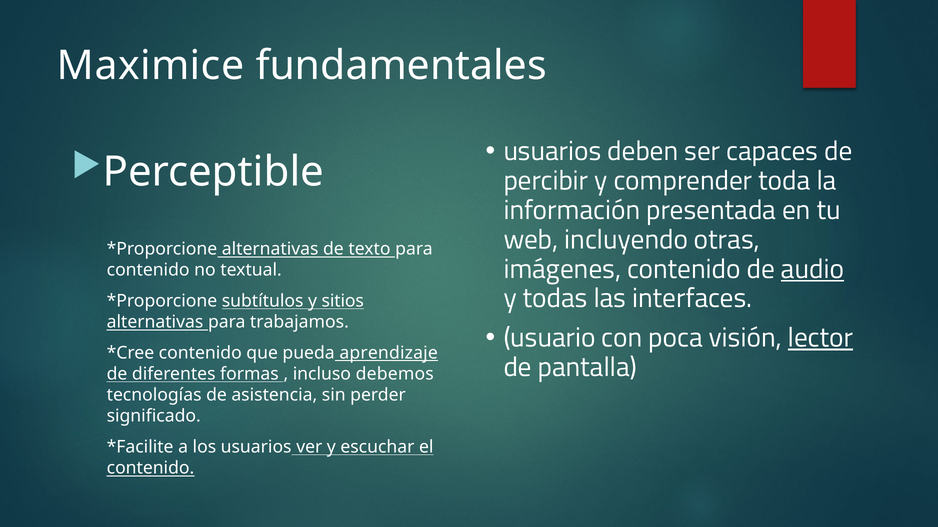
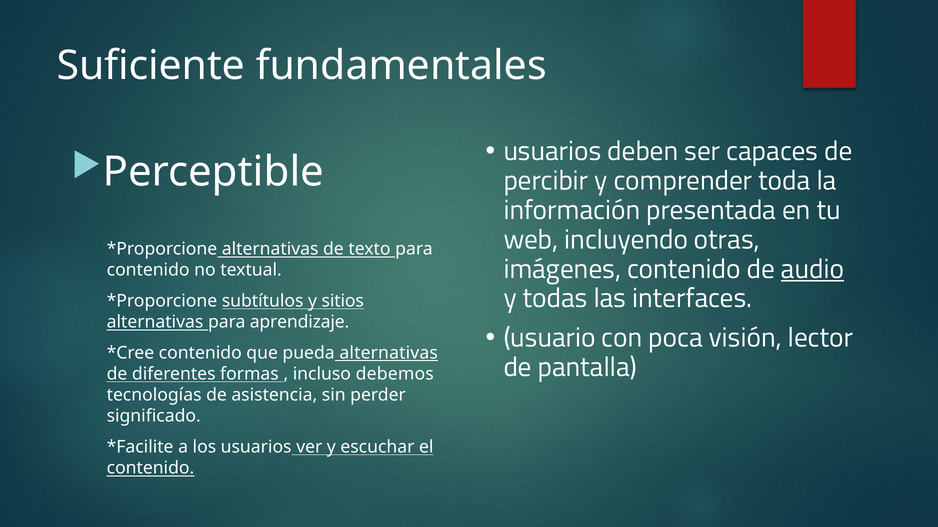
Maximice: Maximice -> Suficiente (151, 66)
trabajamos: trabajamos -> aprendizaje (300, 322)
lector underline: present -> none (821, 338)
pueda aprendizaje: aprendizaje -> alternativas (389, 353)
